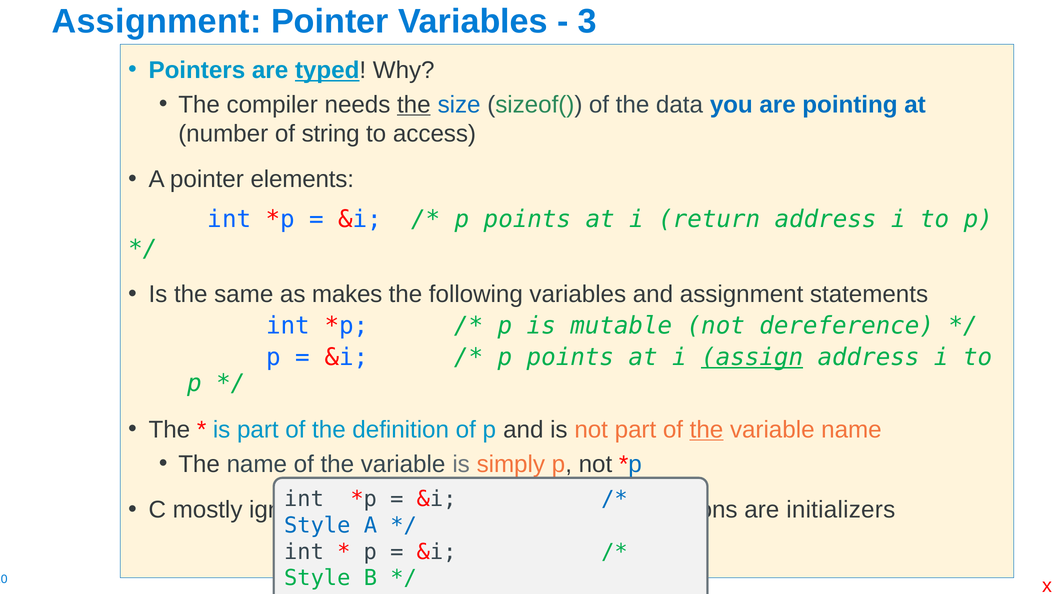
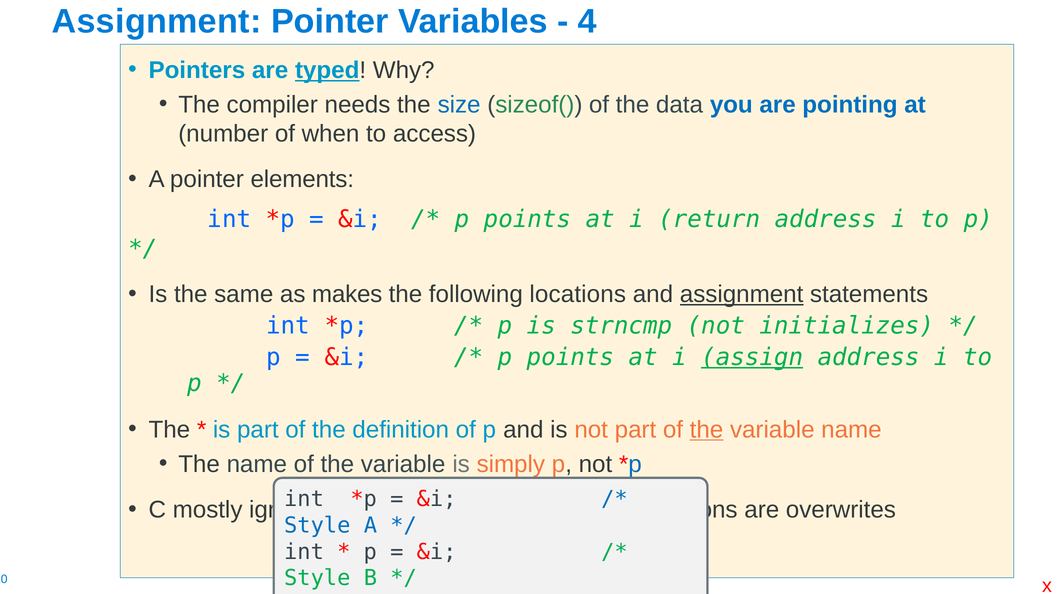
3: 3 -> 4 (587, 21)
the underline: present -> none (414, 105)
string: string -> when (331, 134)
following variables: variables -> locations (578, 295)
assignment underline: none -> present (742, 295)
mutable: mutable -> strncmp (621, 326)
dereference: dereference -> initializes (847, 326)
initializers: initializers -> overwrites (841, 510)
